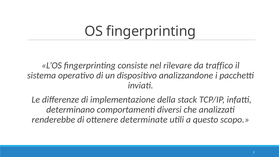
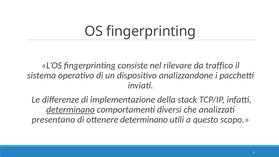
determinano underline: none -> present (71, 110)
renderebbe: renderebbe -> presentano (53, 120)
ottenere determinate: determinate -> determinano (144, 120)
